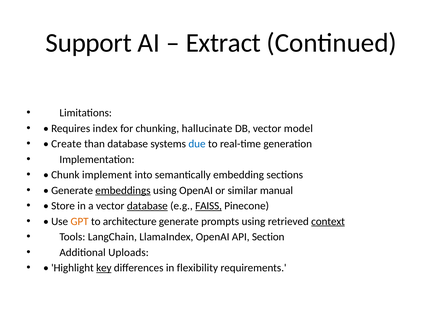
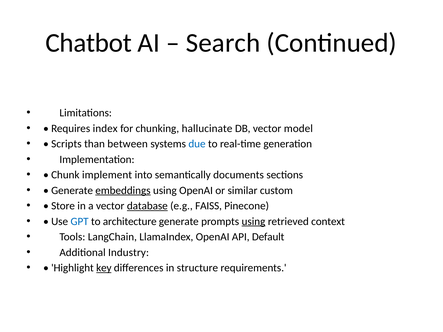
Support: Support -> Chatbot (89, 43)
Extract: Extract -> Search (223, 43)
Create: Create -> Scripts (66, 144)
than database: database -> between (128, 144)
embedding: embedding -> documents (239, 175)
manual: manual -> custom (276, 191)
FAISS underline: present -> none (209, 206)
GPT colour: orange -> blue (80, 222)
using underline: none -> present (253, 222)
context underline: present -> none (328, 222)
Section: Section -> Default (268, 237)
Uploads: Uploads -> Industry (129, 253)
flexibility: flexibility -> structure (197, 268)
